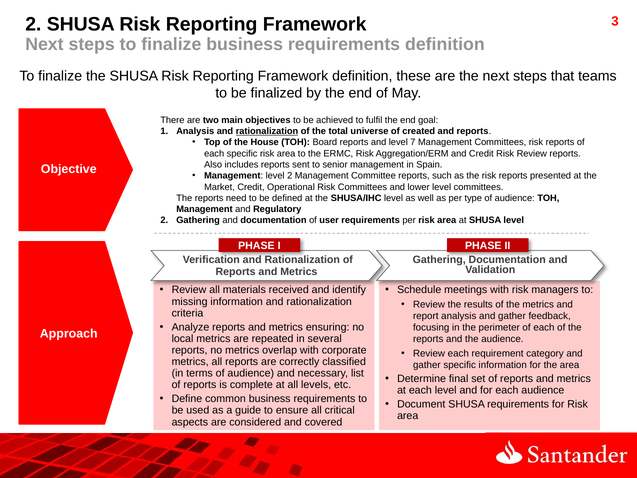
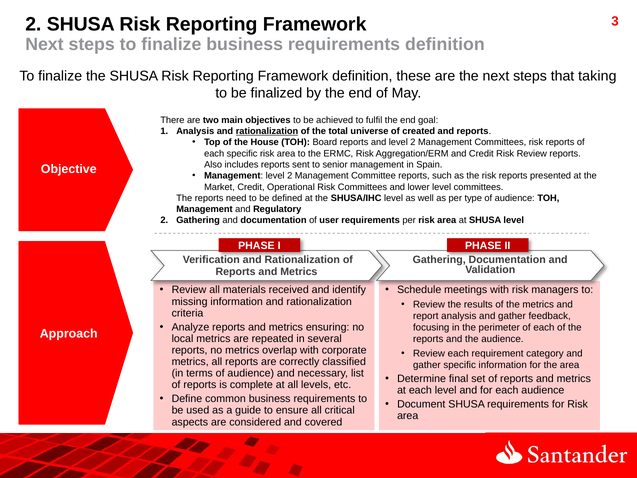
teams: teams -> taking (597, 76)
and level 7: 7 -> 2 (413, 142)
